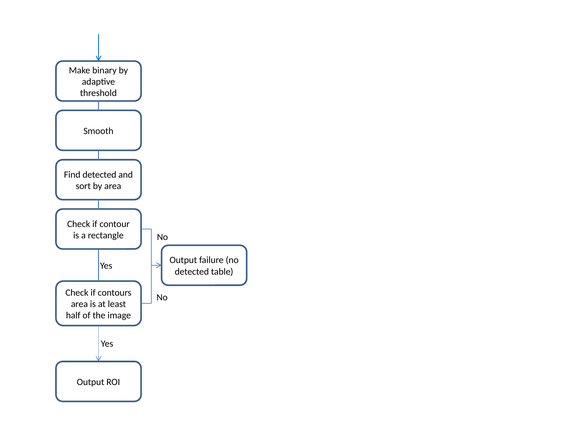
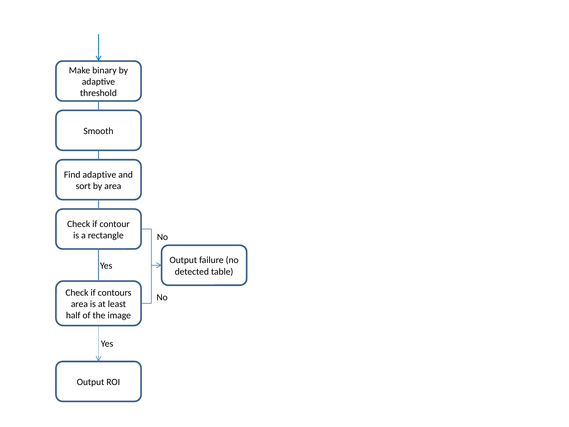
Find detected: detected -> adaptive (99, 175)
